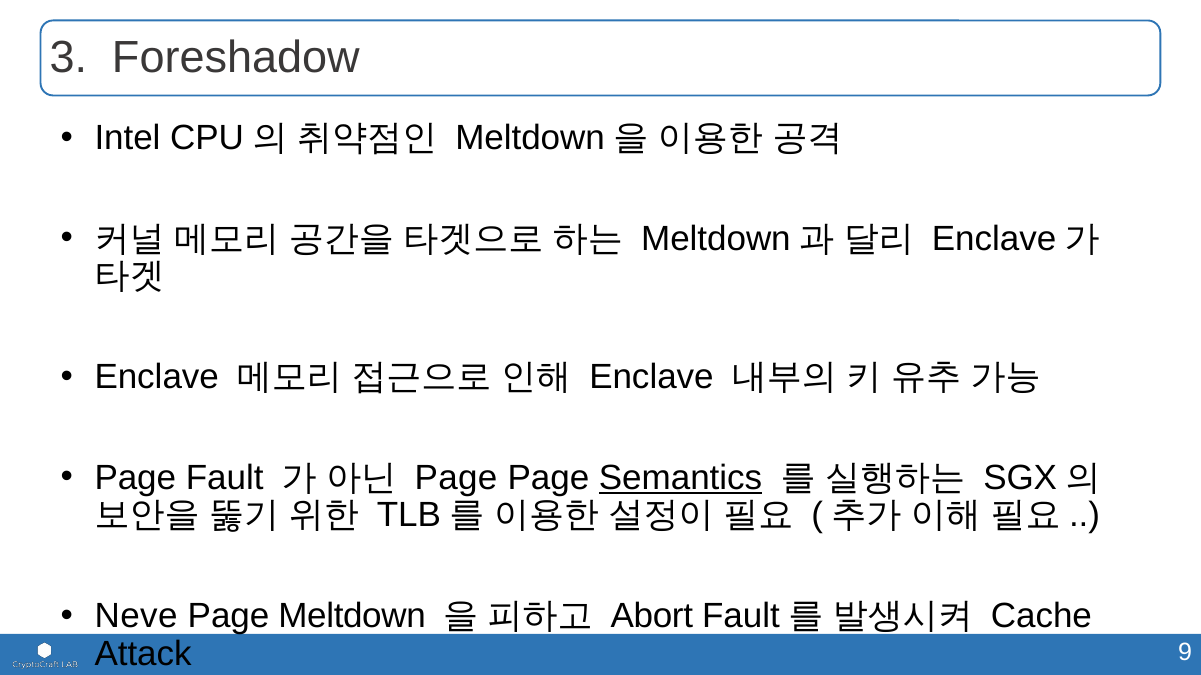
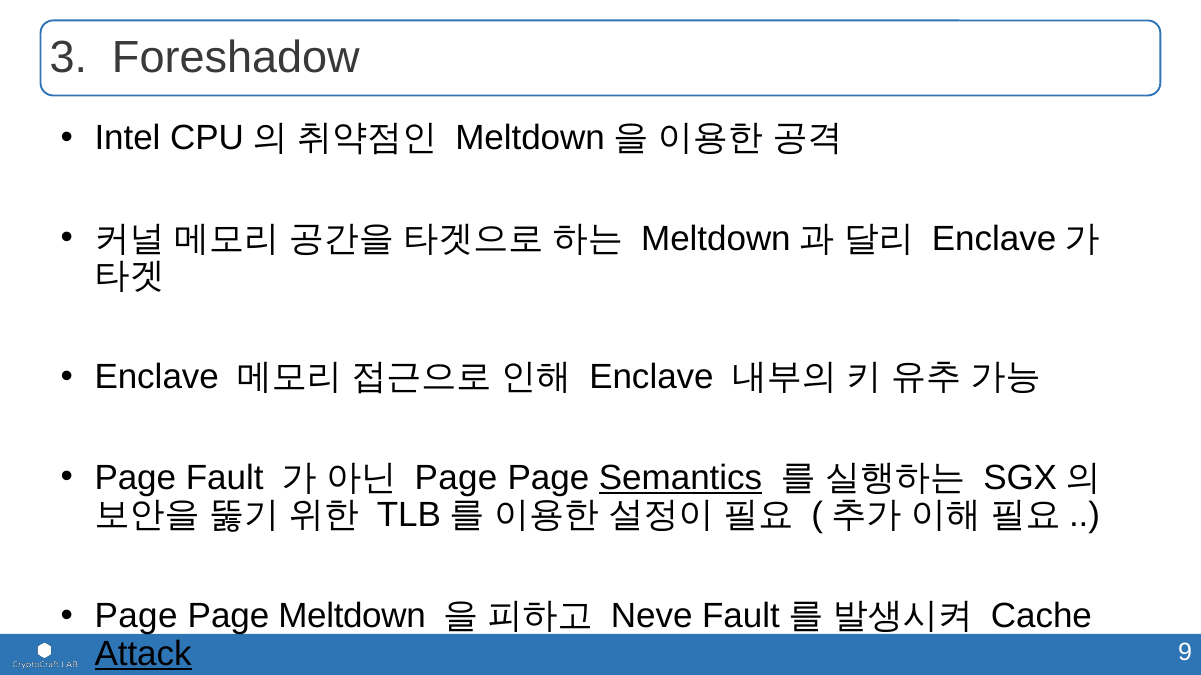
Neve: Neve -> Page (136, 617)
Abort: Abort -> Neve (652, 617)
Attack underline: none -> present (143, 654)
